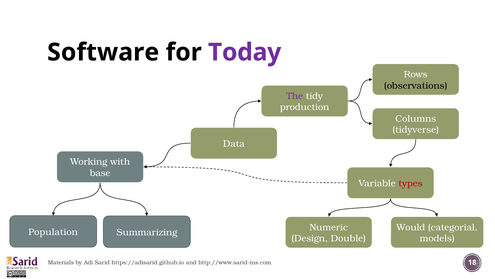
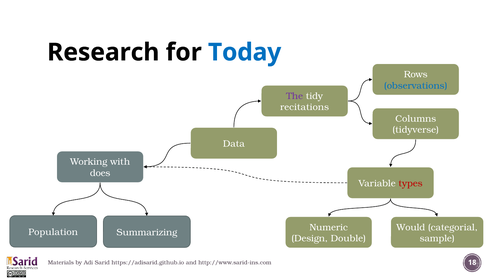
Software: Software -> Research (103, 52)
Today colour: purple -> blue (245, 52)
observations colour: black -> blue (416, 85)
production: production -> recitations (305, 107)
base: base -> does (100, 173)
models: models -> sample (437, 238)
